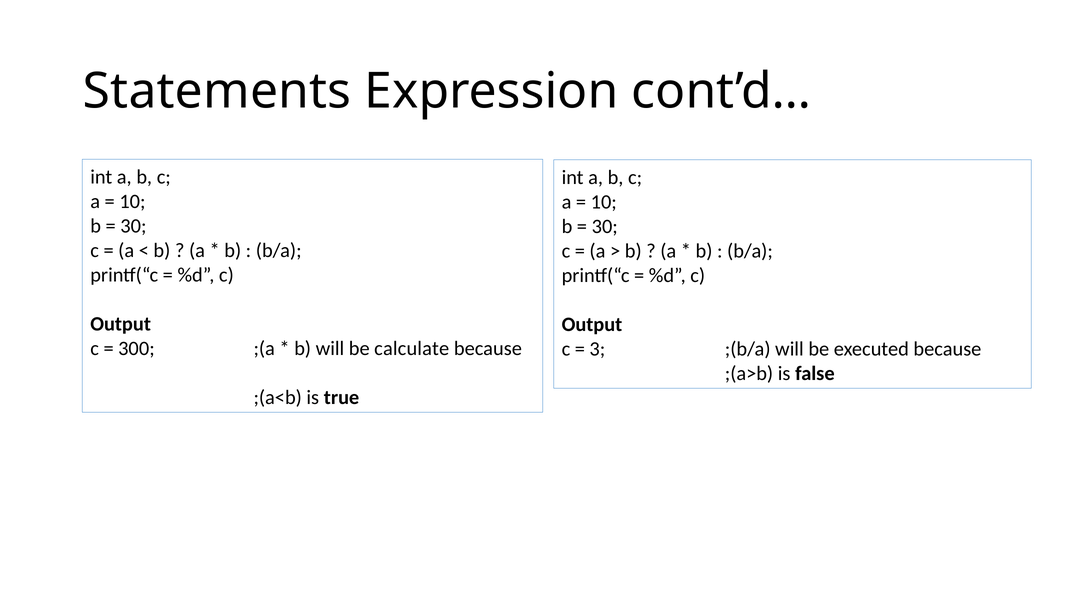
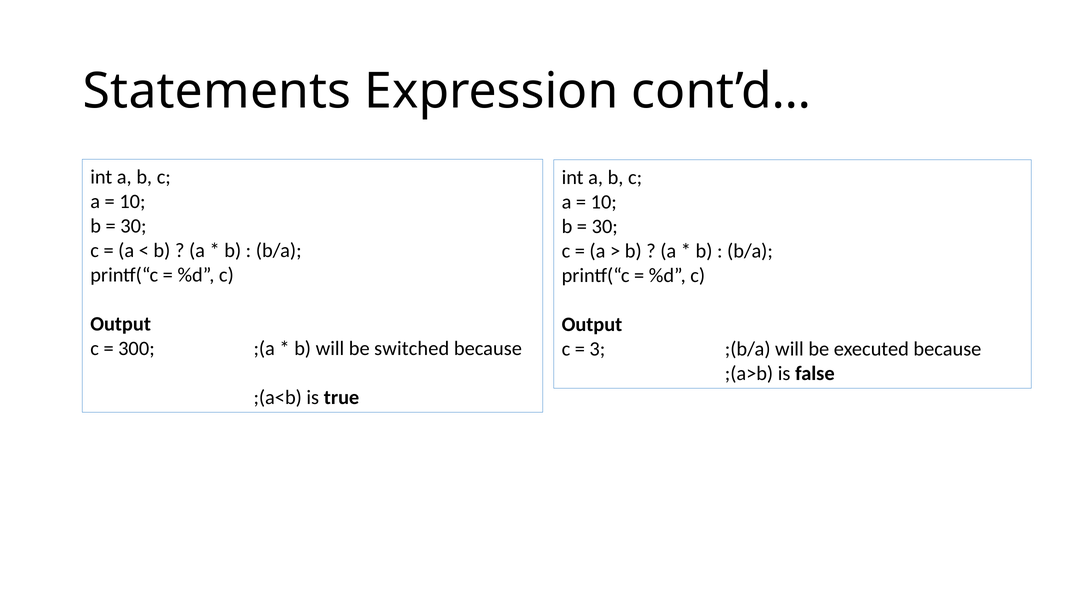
calculate: calculate -> switched (412, 348)
